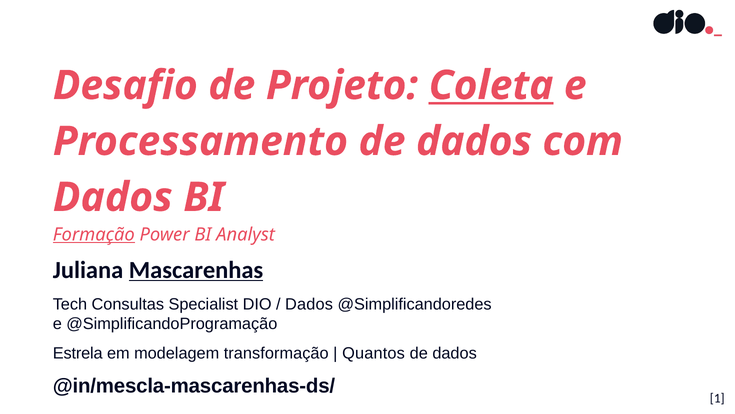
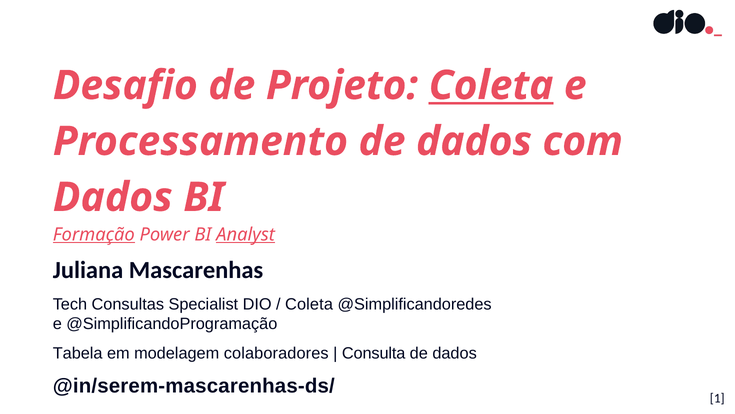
Analyst underline: none -> present (246, 234)
Mascarenhas underline: present -> none (196, 270)
Dados: Dados -> Coleta (309, 304)
Estrela: Estrela -> Tabela (78, 353)
transformação: transformação -> colaboradores (276, 353)
Quantos: Quantos -> Consulta (374, 353)
@in/mescla-mascarenhas-ds/: @in/mescla-mascarenhas-ds/ -> @in/serem-mascarenhas-ds/ (194, 386)
